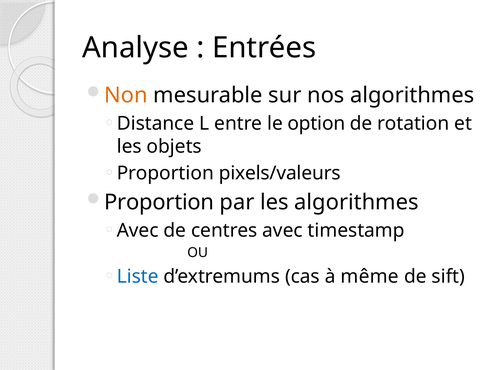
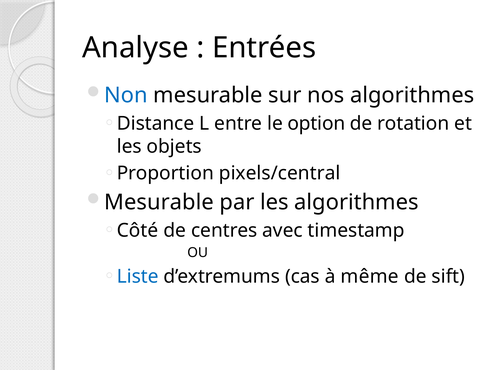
Non colour: orange -> blue (126, 95)
pixels/valeurs: pixels/valeurs -> pixels/central (280, 173)
Proportion: Proportion -> Mesurable (159, 202)
Avec: Avec -> Côté (138, 230)
